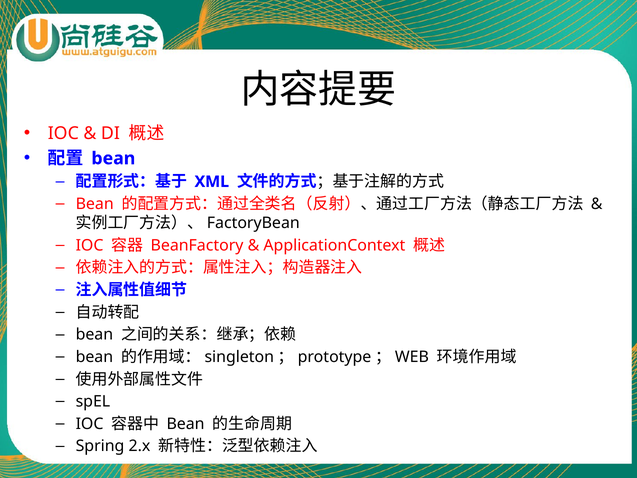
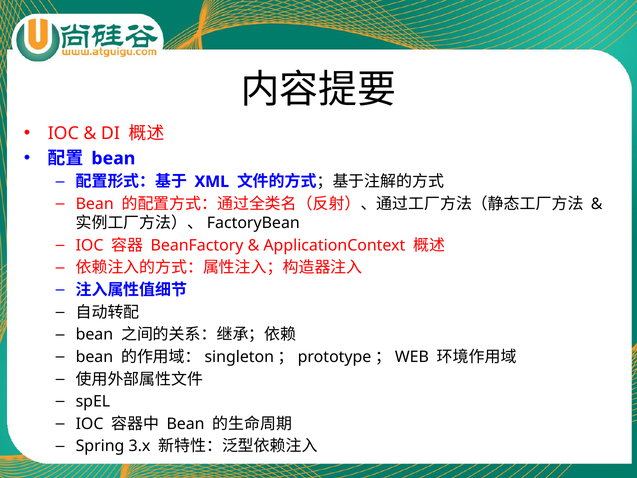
2.x: 2.x -> 3.x (139, 446)
